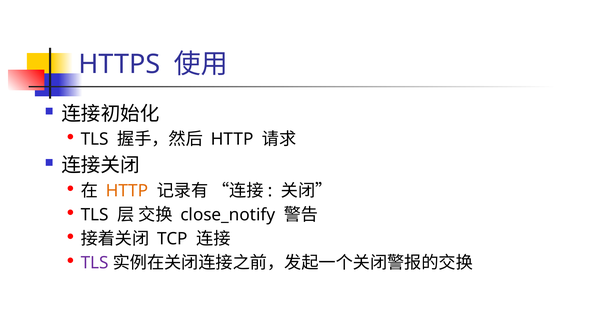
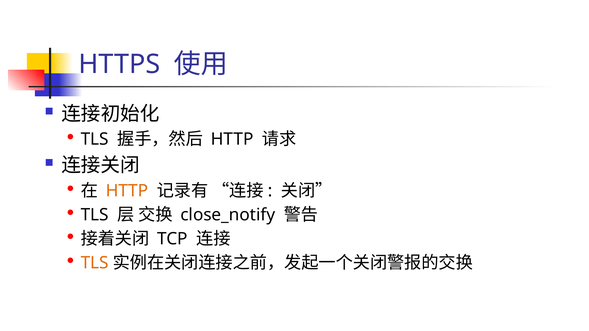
TLS colour: purple -> orange (95, 263)
